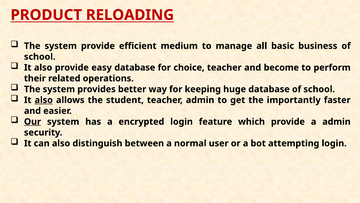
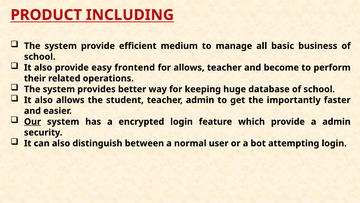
RELOADING: RELOADING -> INCLUDING (130, 15)
easy database: database -> frontend (135, 67)
for choice: choice -> allows (189, 67)
also underline: present -> none (44, 100)
